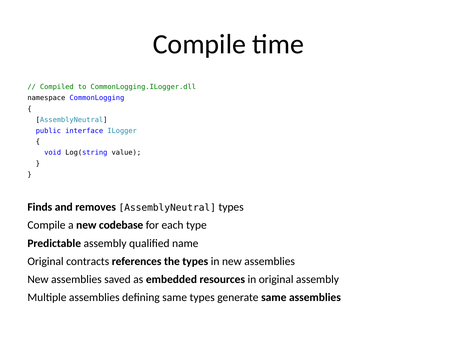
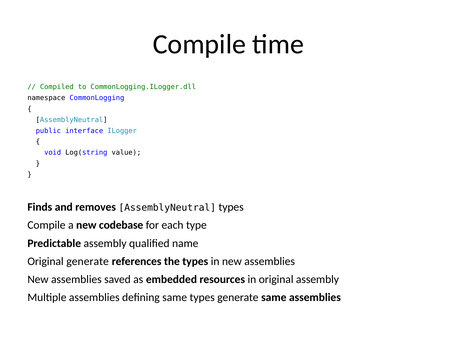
Original contracts: contracts -> generate (88, 261)
